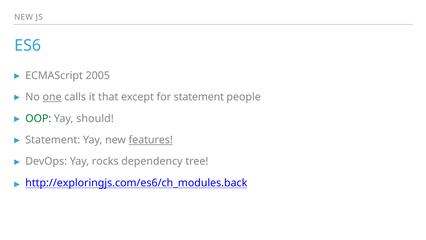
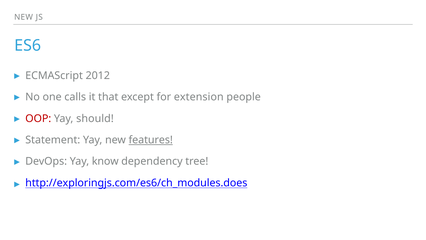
2005: 2005 -> 2012 (98, 75)
one underline: present -> none (52, 97)
for statement: statement -> extension (199, 97)
OOP colour: green -> red (38, 118)
rocks: rocks -> know (105, 161)
http://exploringjs.com/es6/ch_modules.back: http://exploringjs.com/es6/ch_modules.back -> http://exploringjs.com/es6/ch_modules.does (136, 183)
